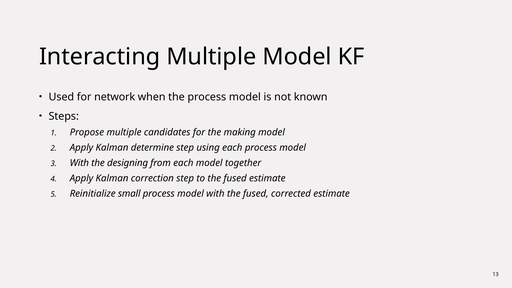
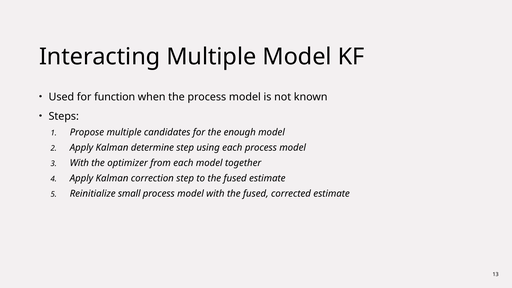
network: network -> function (115, 97)
making: making -> enough (240, 132)
designing: designing -> optimizer (128, 163)
